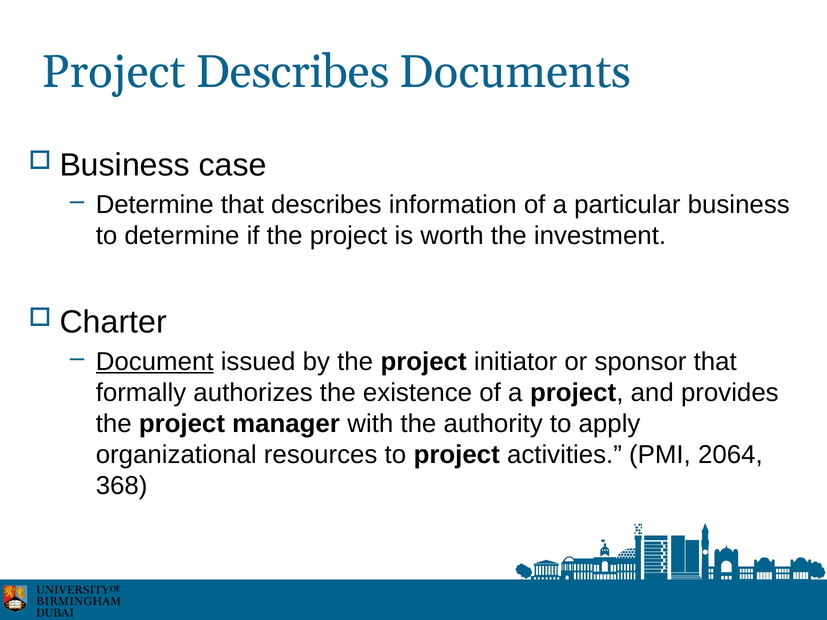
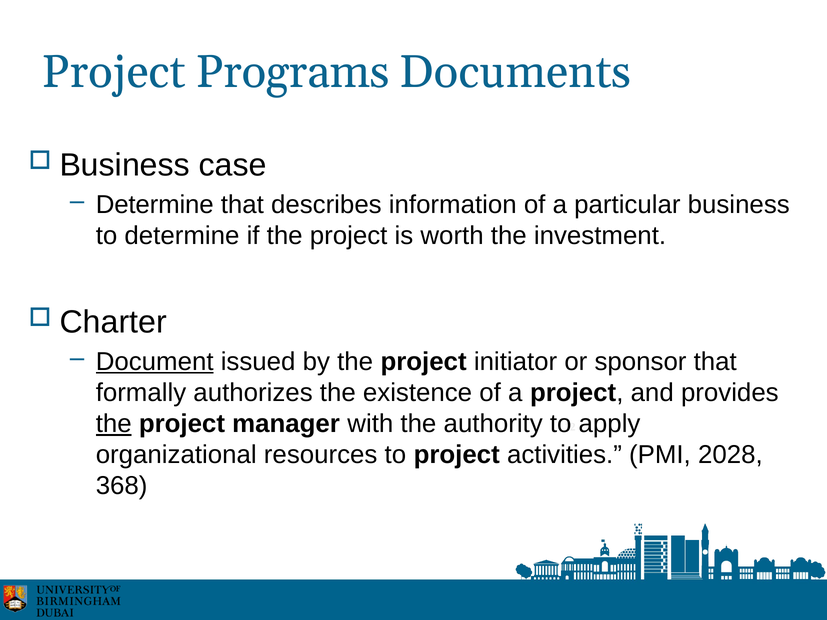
Project Describes: Describes -> Programs (293, 72)
the underline: none -> present (114, 424)
2064: 2064 -> 2028 (730, 455)
